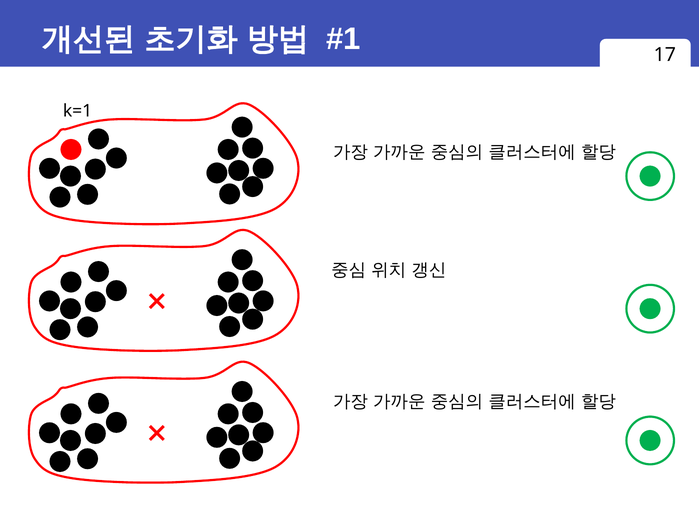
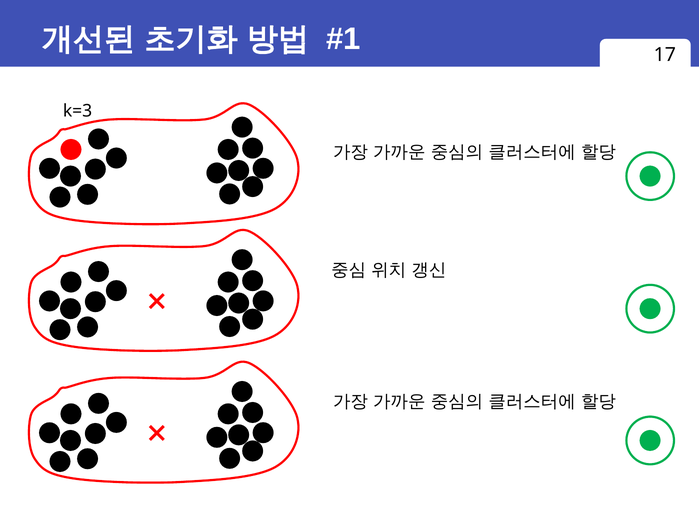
k=1: k=1 -> k=3 (78, 111)
